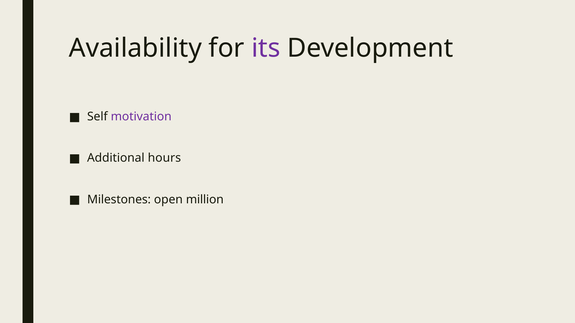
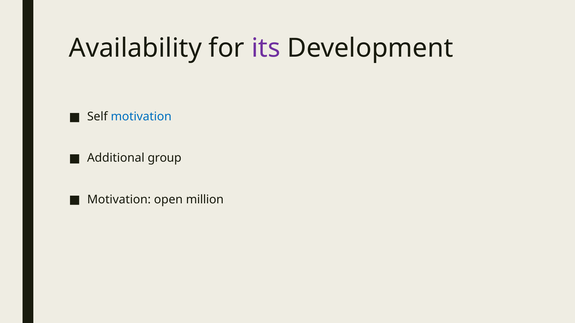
motivation colour: purple -> blue (141, 117)
hours: hours -> group (165, 158)
Milestones: Milestones -> Motivation (119, 200)
